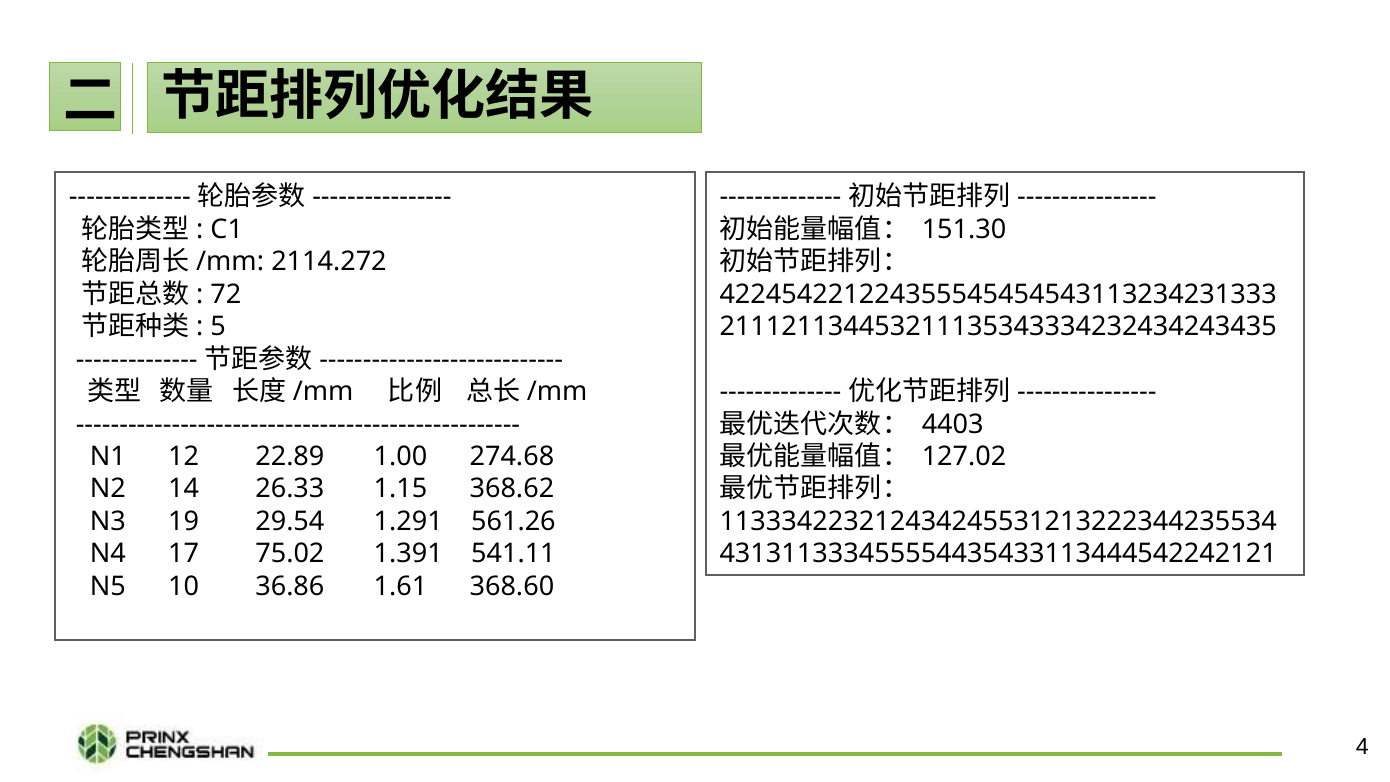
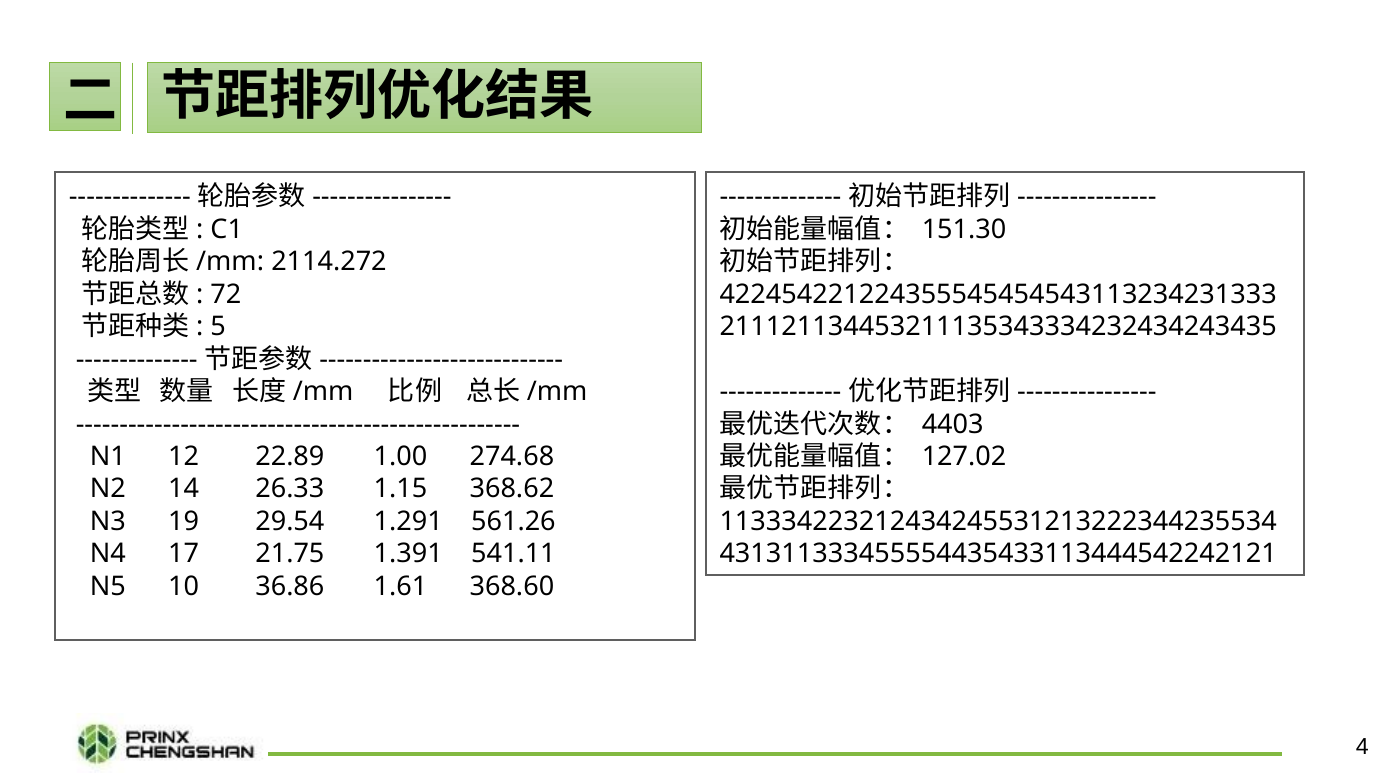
75.02: 75.02 -> 21.75 (290, 554)
